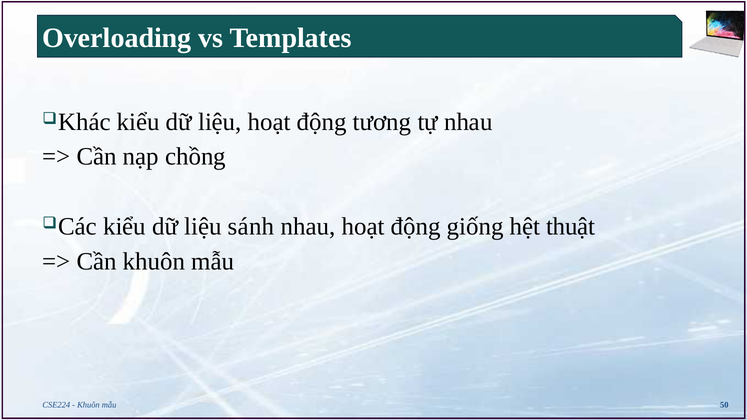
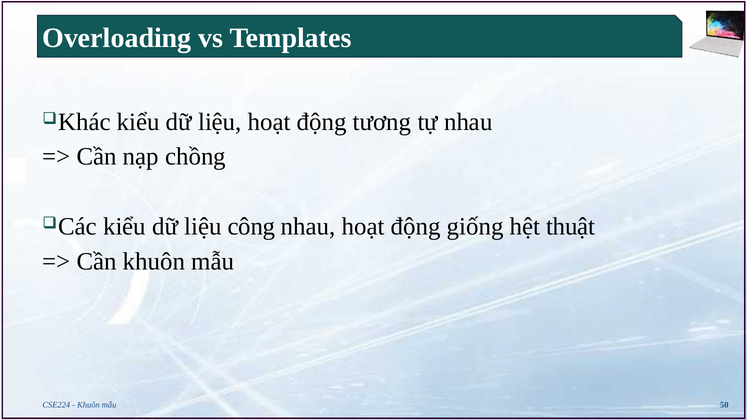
sánh: sánh -> công (251, 227)
